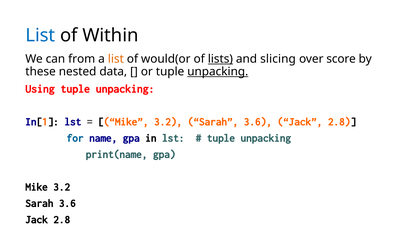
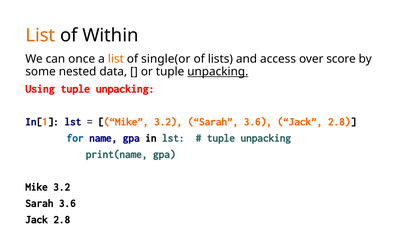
List colour: blue -> orange (40, 36)
from: from -> once (82, 59)
would(or: would(or -> single(or (166, 59)
lists underline: present -> none (220, 59)
slicing: slicing -> access (278, 59)
these: these -> some (41, 72)
